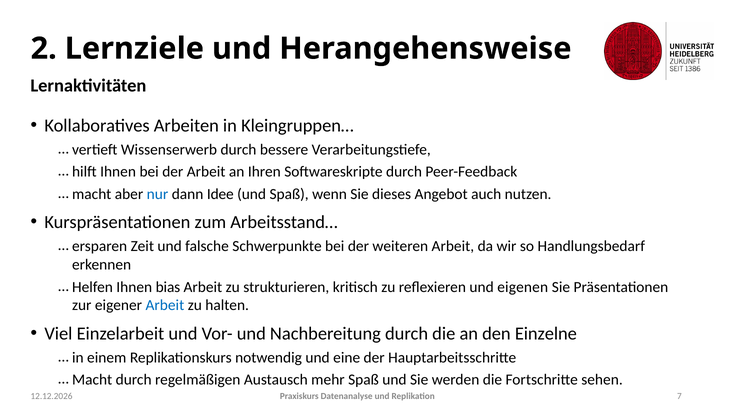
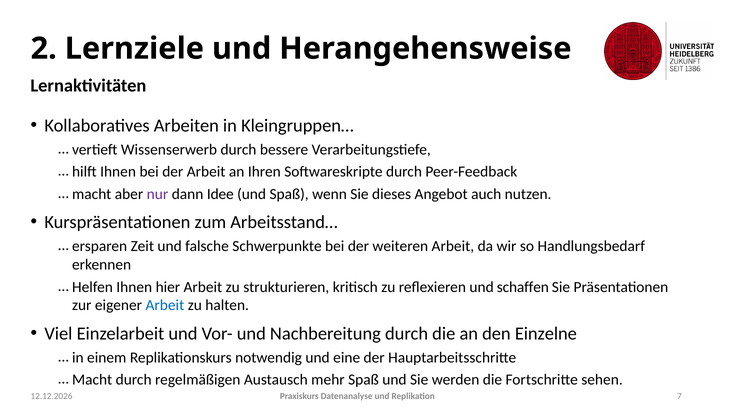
nur colour: blue -> purple (158, 194)
bias: bias -> hier (168, 287)
eigenen: eigenen -> schaffen (523, 287)
